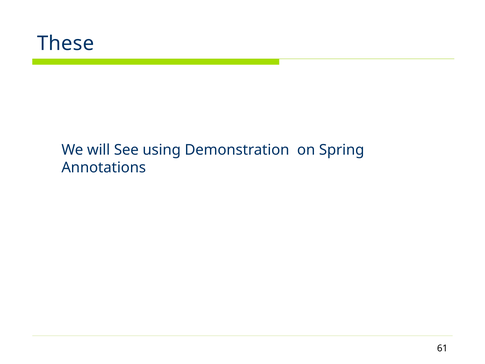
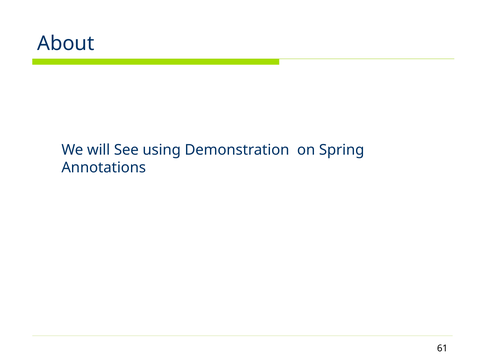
These: These -> About (66, 43)
